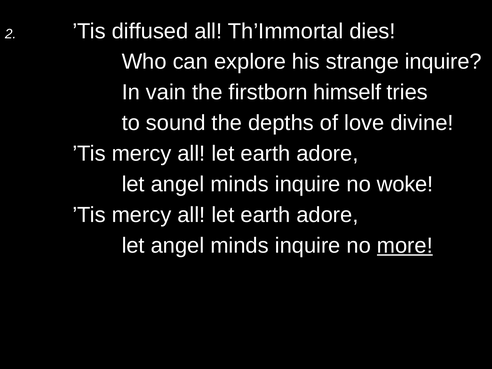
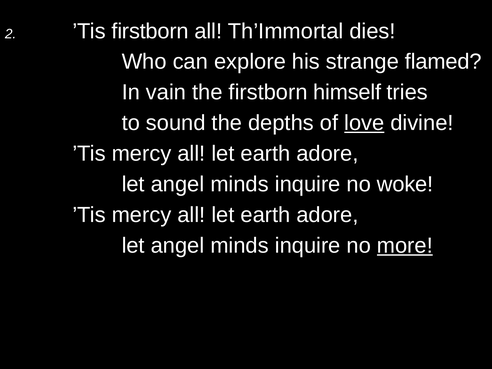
’Tis diffused: diffused -> firstborn (150, 31)
strange inquire: inquire -> flamed (443, 62)
love underline: none -> present (364, 123)
